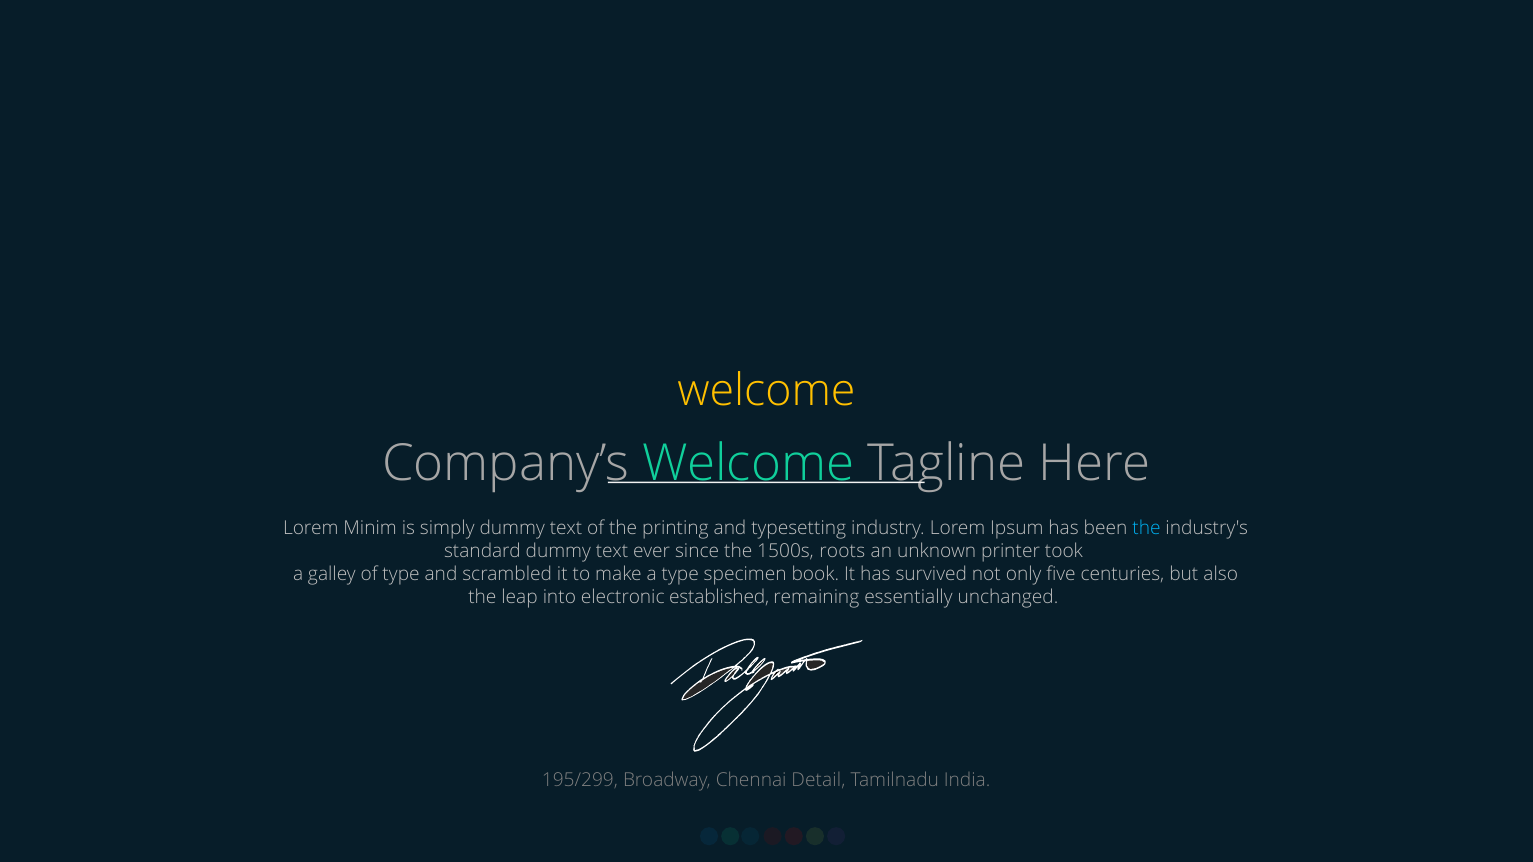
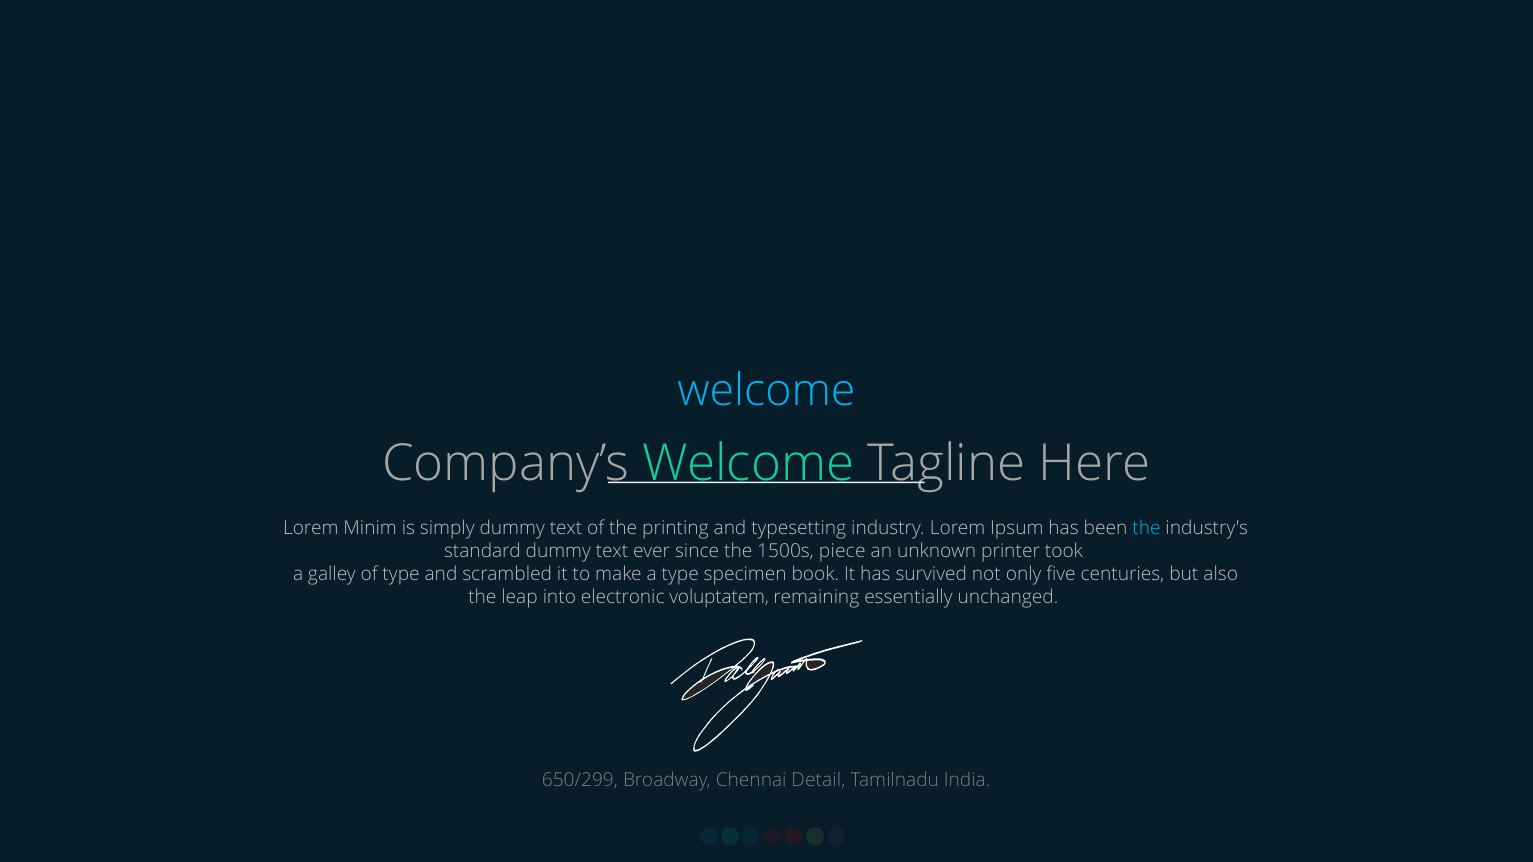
welcome colour: yellow -> light blue (766, 391)
roots: roots -> piece (842, 551)
established: established -> voluptatem (719, 597)
195/299: 195/299 -> 650/299 (580, 781)
